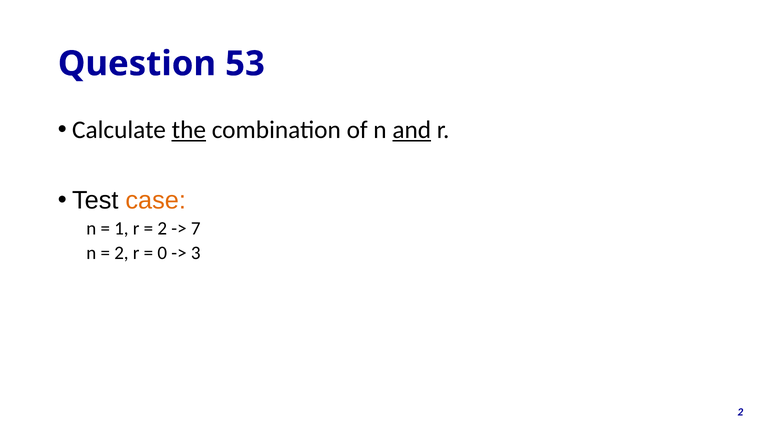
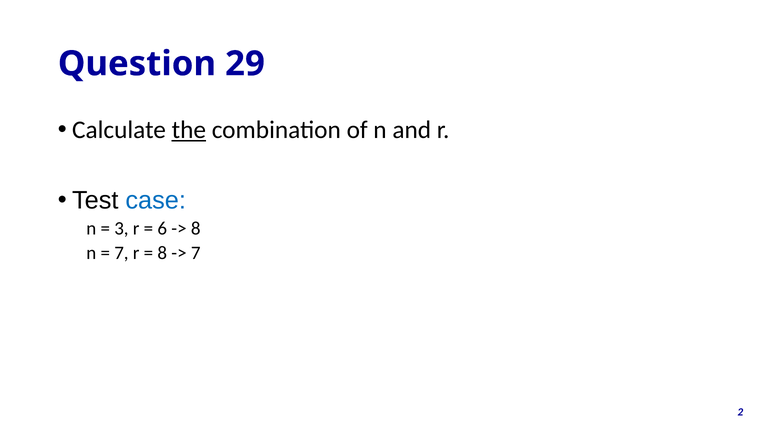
53: 53 -> 29 (245, 64)
and underline: present -> none (412, 130)
case colour: orange -> blue (156, 201)
1: 1 -> 3 (121, 228)
2: 2 -> 6 (162, 228)
7: 7 -> 8 (196, 228)
2: 2 -> 7 (121, 253)
0: 0 -> 8 (162, 253)
3: 3 -> 7 (196, 253)
